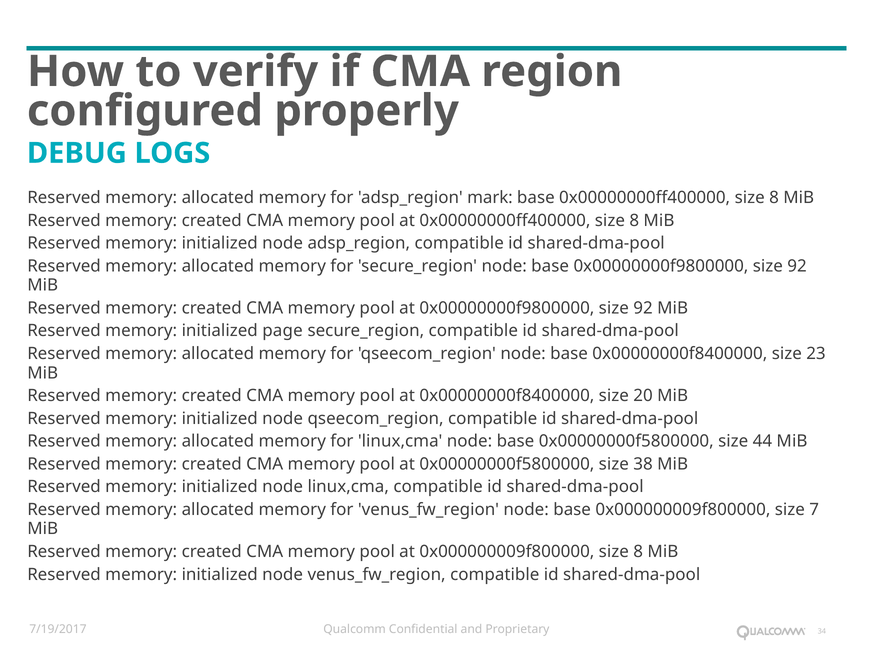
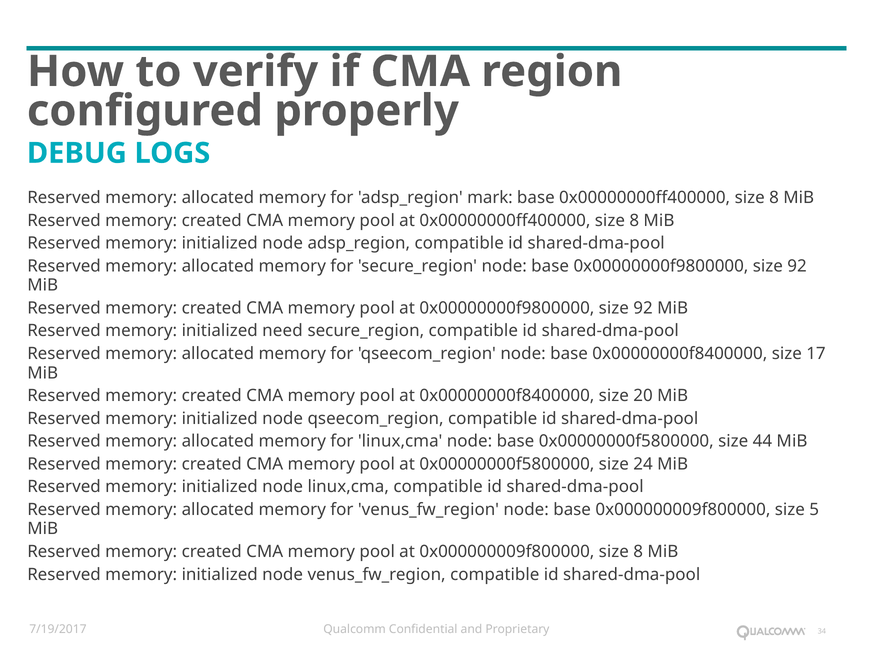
page: page -> need (283, 331)
23: 23 -> 17 (816, 353)
38: 38 -> 24 (643, 464)
7: 7 -> 5 (814, 509)
